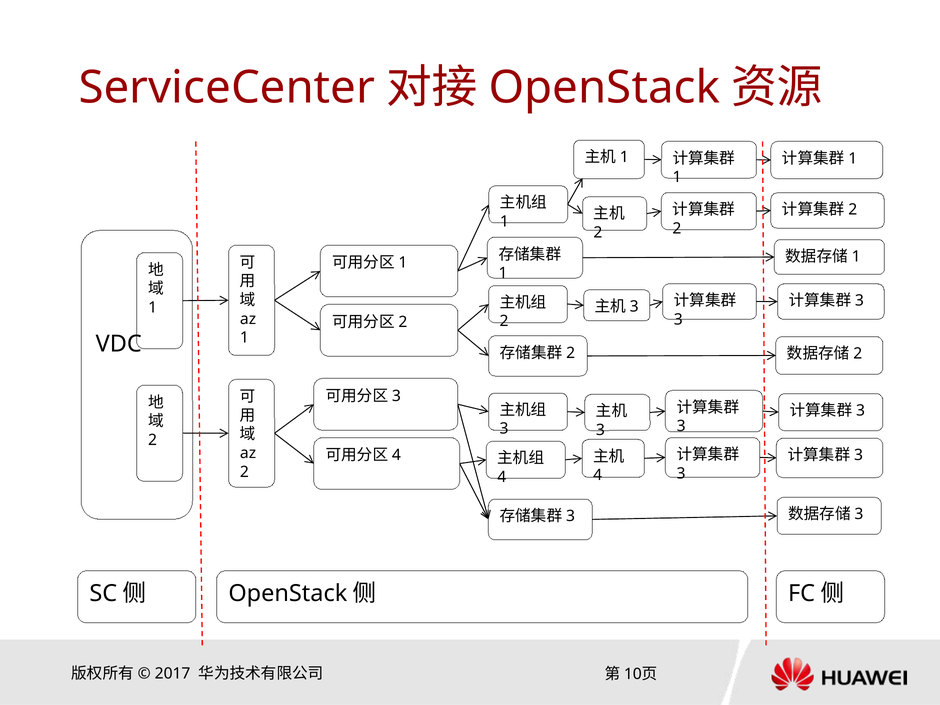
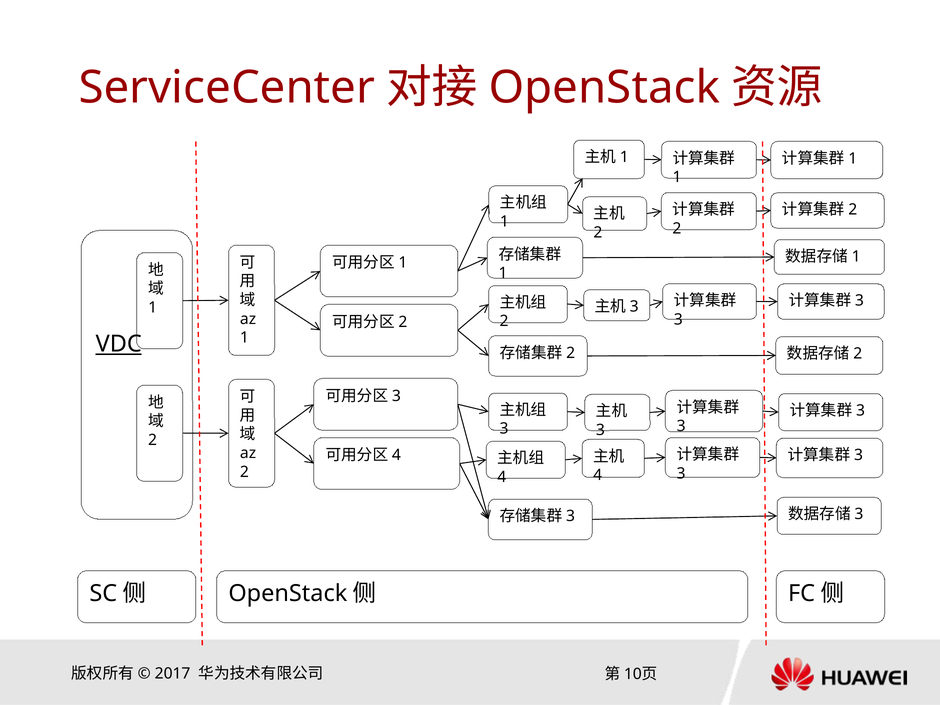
VDC underline: none -> present (119, 344)
